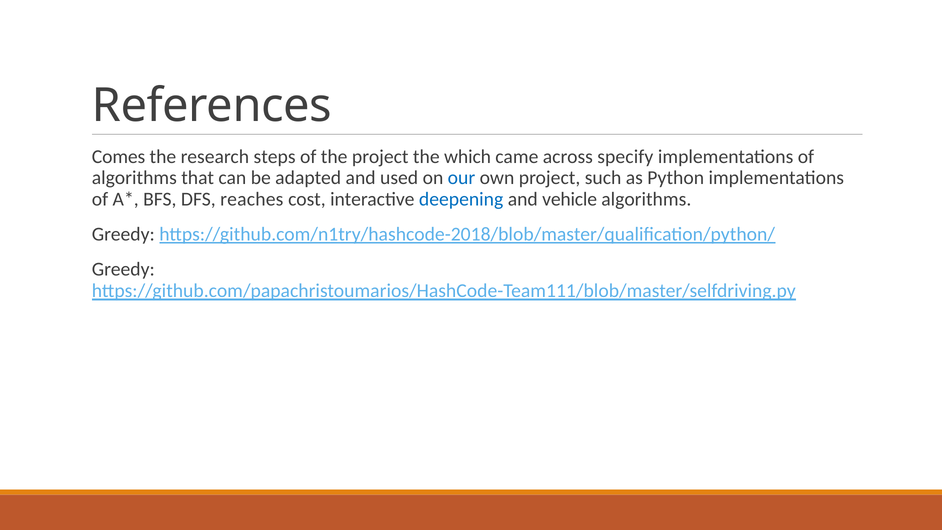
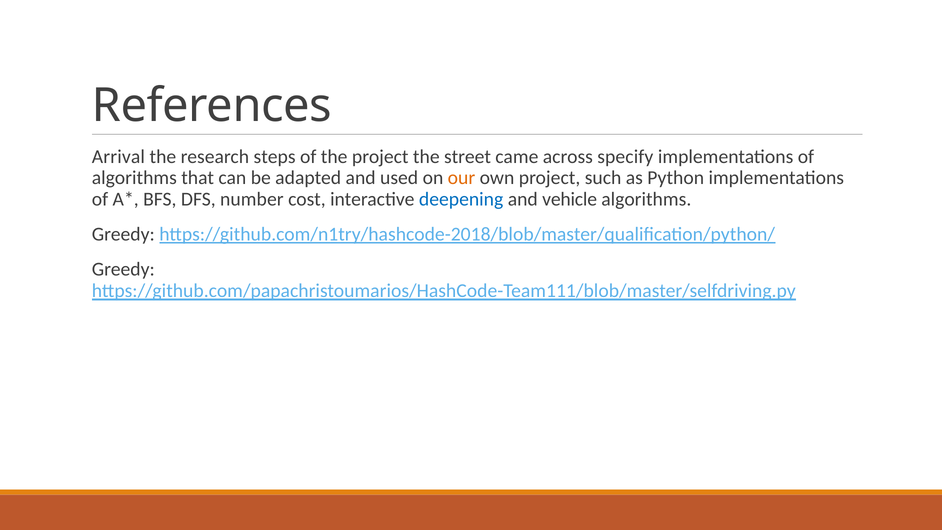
Comes: Comes -> Arrival (118, 157)
which: which -> street (468, 157)
our colour: blue -> orange (461, 178)
reaches: reaches -> number (252, 199)
